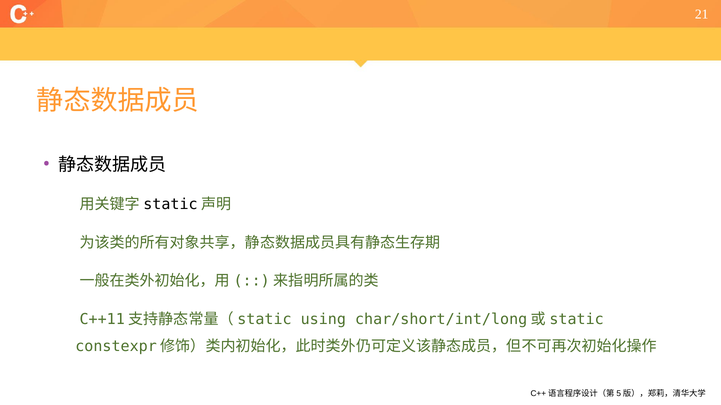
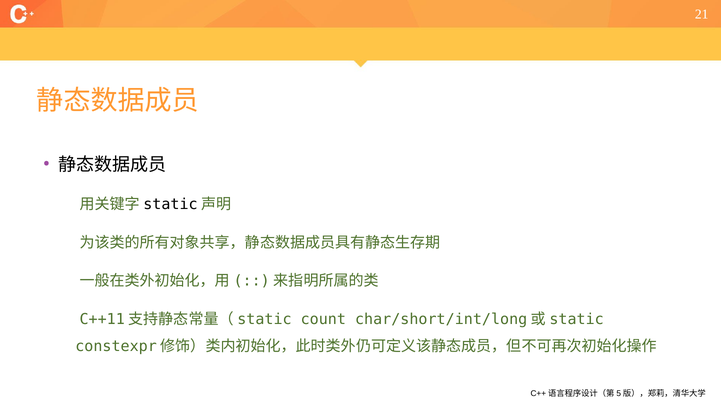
using: using -> count (323, 320)
